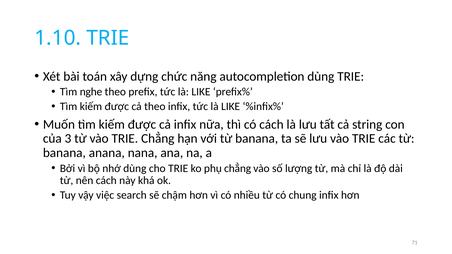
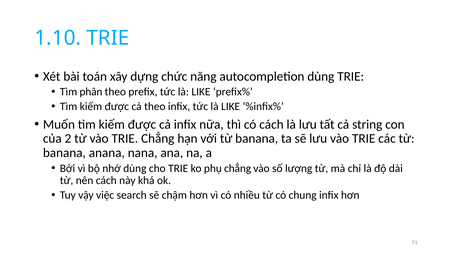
nghe: nghe -> phân (91, 92)
3: 3 -> 2 (68, 139)
